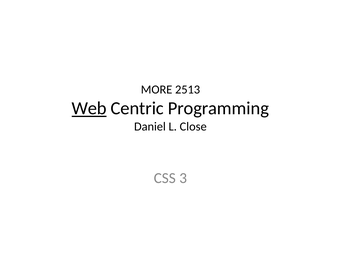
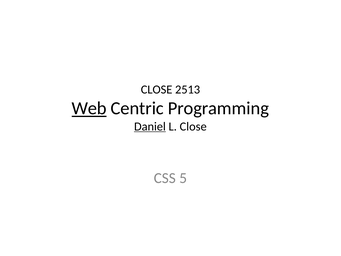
MORE: MORE -> CLOSE (157, 89)
Daniel underline: none -> present (150, 126)
3: 3 -> 5 (183, 178)
